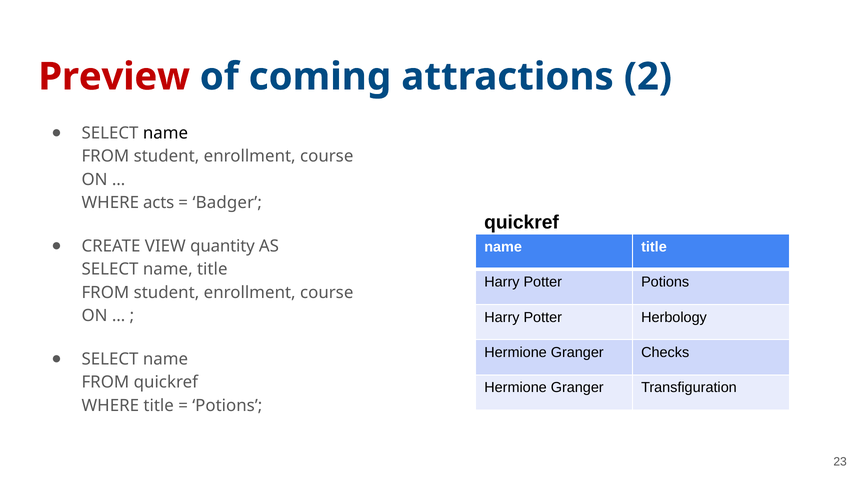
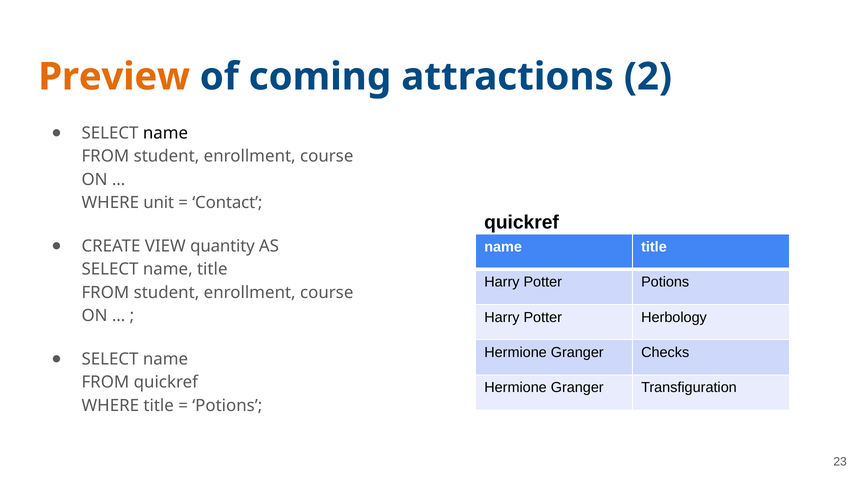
Preview colour: red -> orange (114, 77)
acts: acts -> unit (159, 203)
Badger: Badger -> Contact (227, 203)
